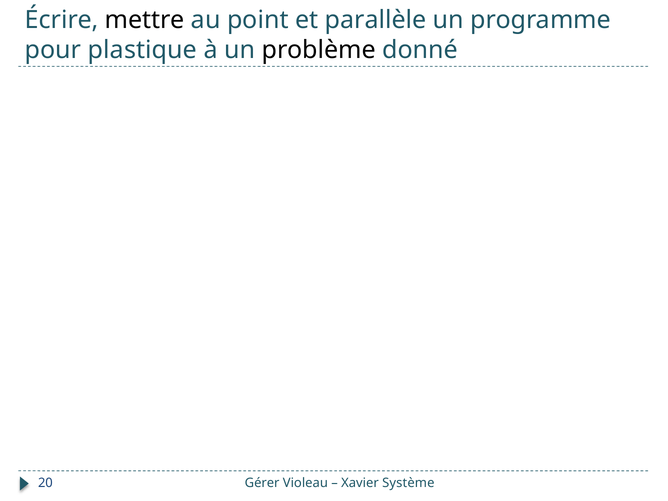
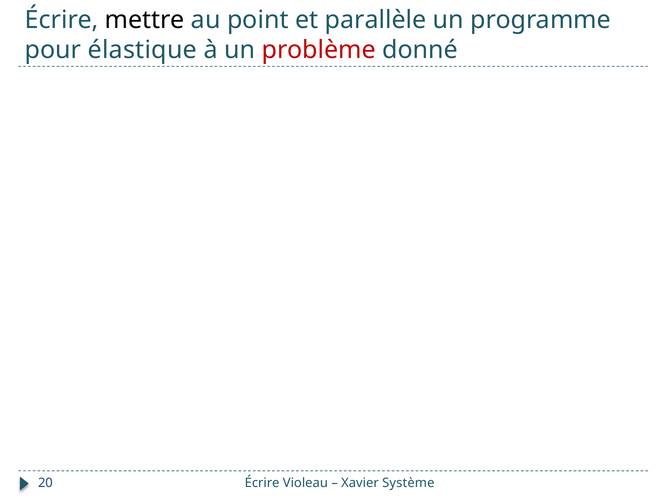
plastique: plastique -> élastique (142, 50)
problème colour: black -> red (319, 50)
Gérer: Gérer -> Écrire (262, 483)
